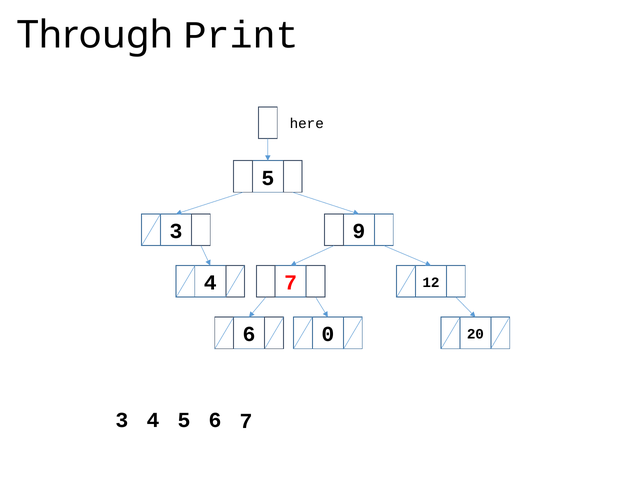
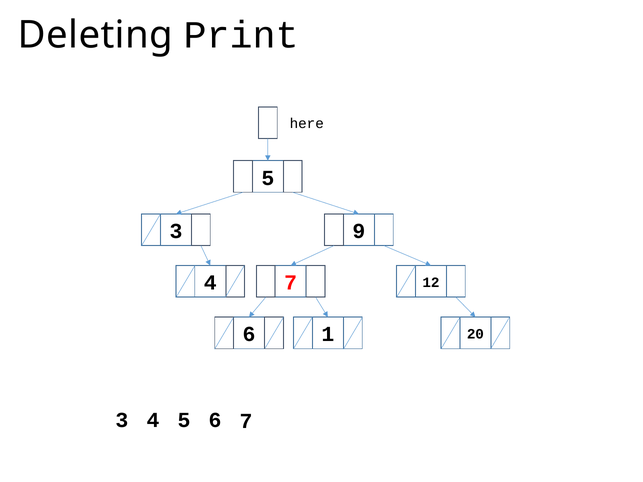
Through: Through -> Deleting (95, 35)
0: 0 -> 1 (328, 335)
